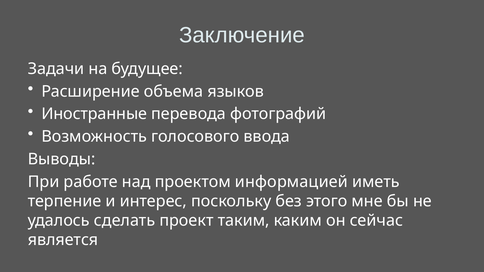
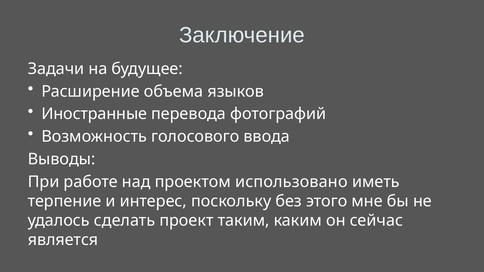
информацией: информацией -> использовано (291, 182)
